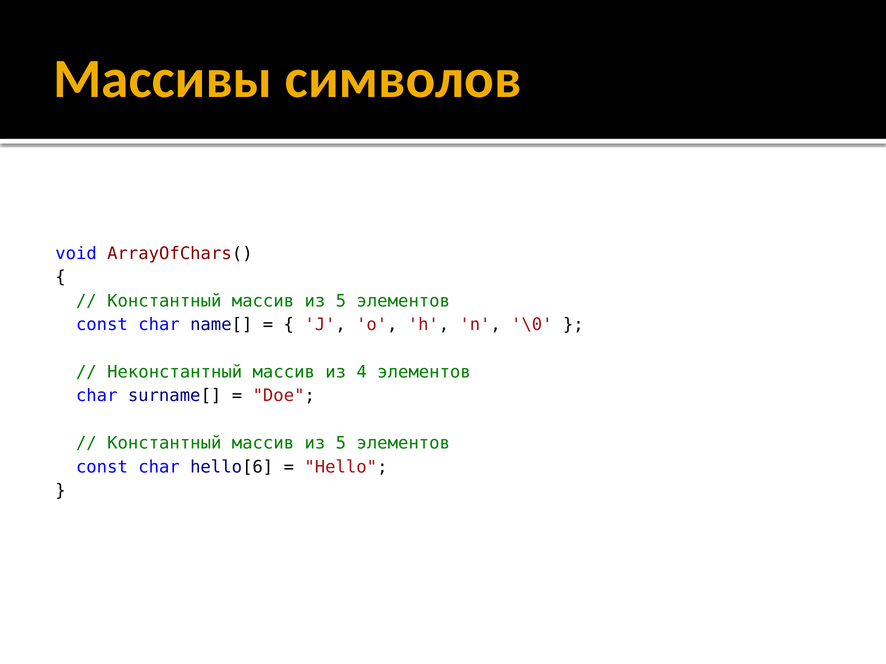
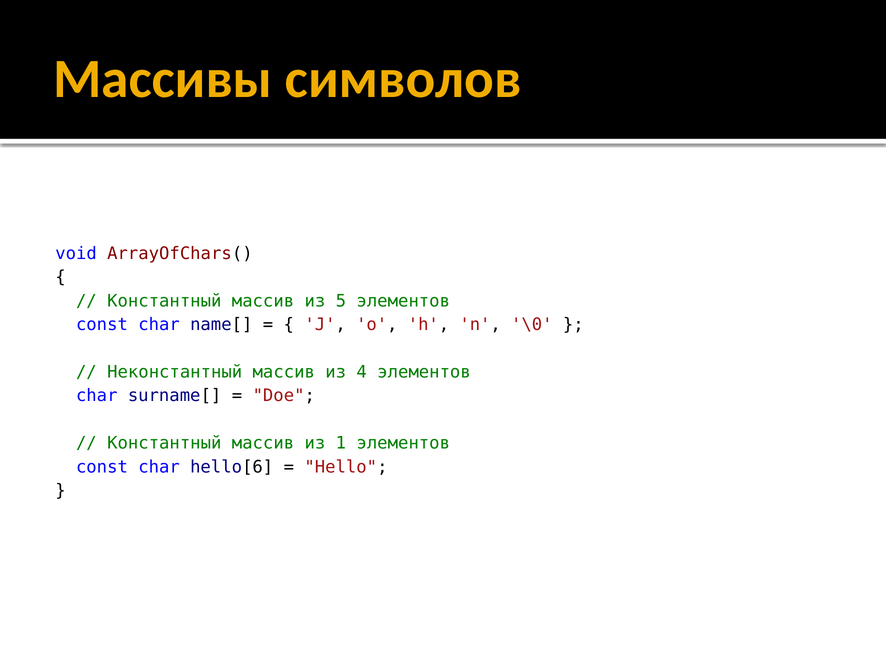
5: 5 -> 1 (341, 444)
